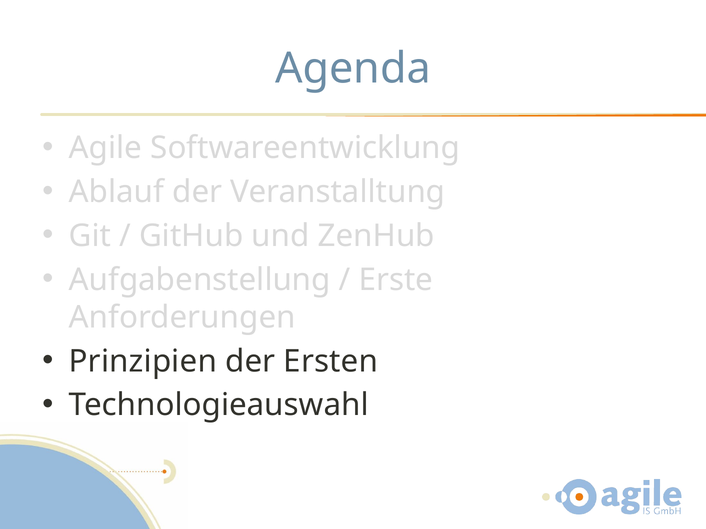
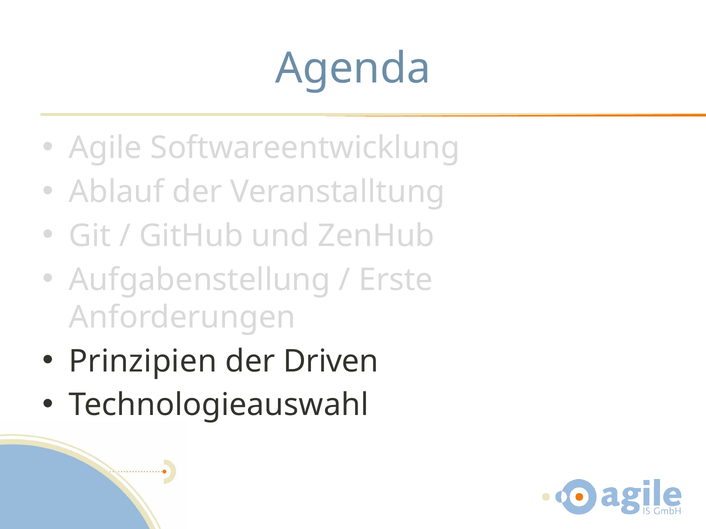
Ersten: Ersten -> Driven (331, 362)
